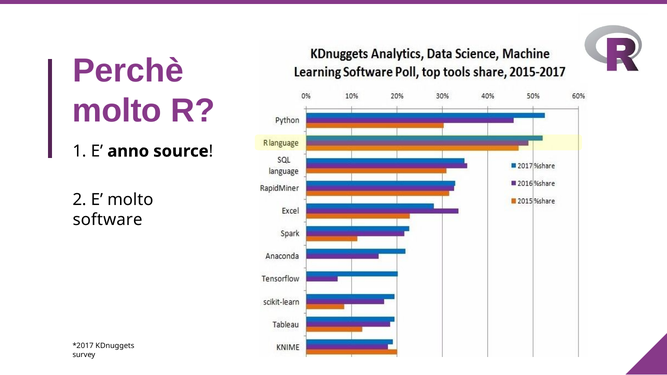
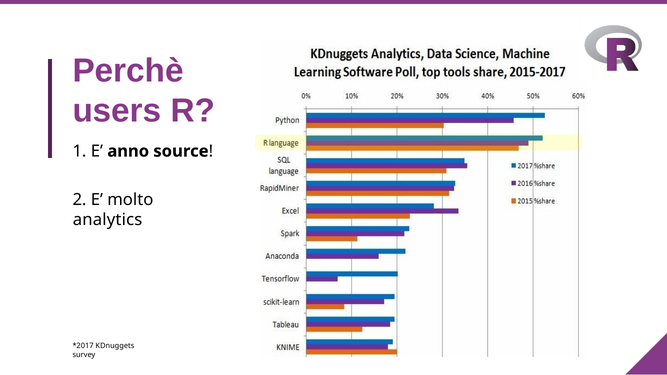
molto: molto -> users (117, 111)
software: software -> analytics (108, 220)
